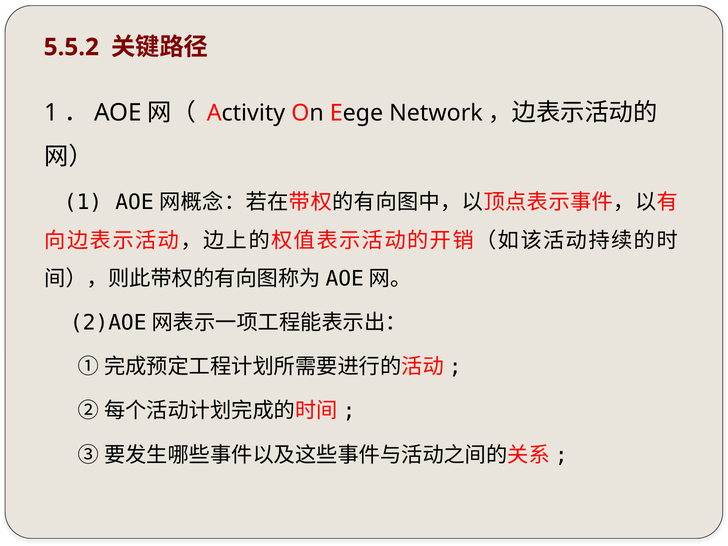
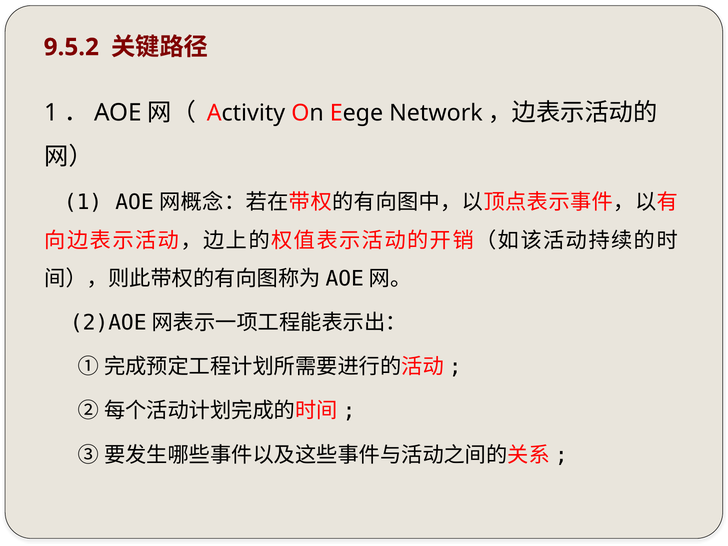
5.5.2: 5.5.2 -> 9.5.2 (71, 47)
